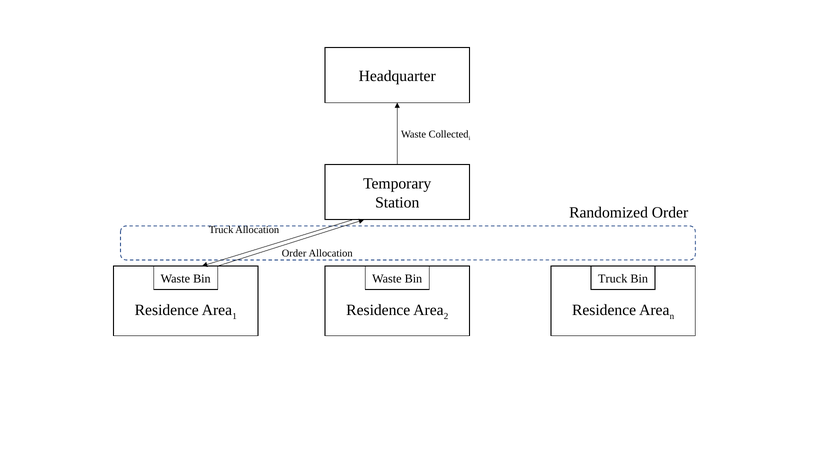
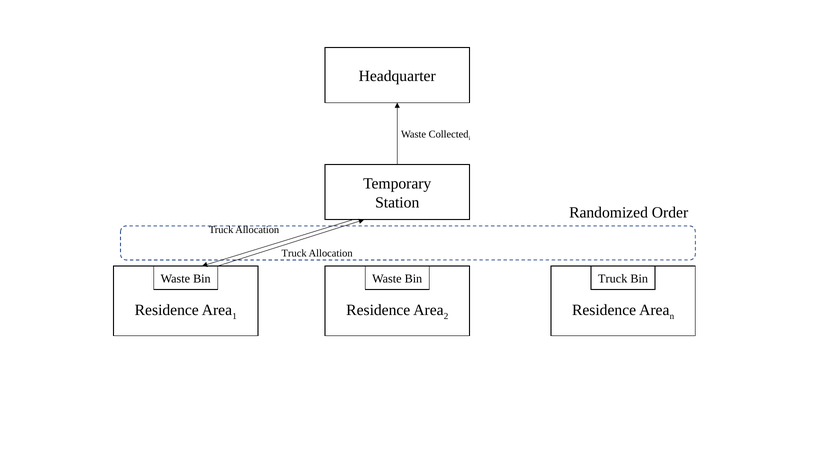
Order: Order -> Truck (294, 253)
